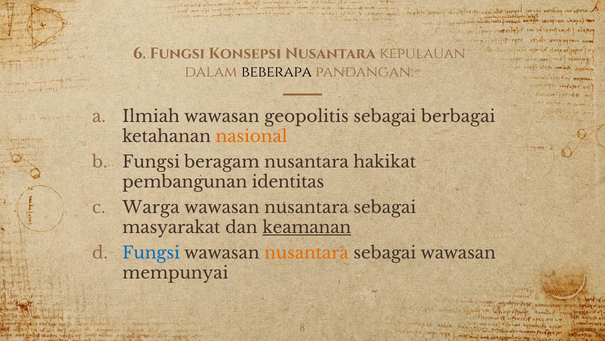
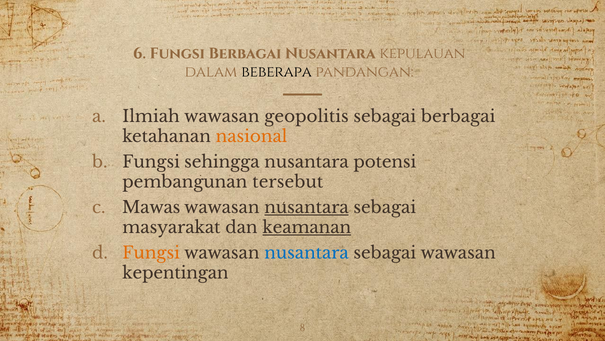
Fungsi Konsepsi: Konsepsi -> Berbagai (245, 53)
beragam: beragam -> sehingga (222, 162)
hakikat: hakikat -> potensi (385, 162)
identitas: identitas -> tersebut (288, 182)
Warga: Warga -> Mawas (151, 207)
nusantara underline: none -> present (307, 207)
Fungsi colour: blue -> orange (151, 253)
nusantara colour: orange -> blue (307, 253)
mempunyai: mempunyai -> kepentingan (175, 273)
